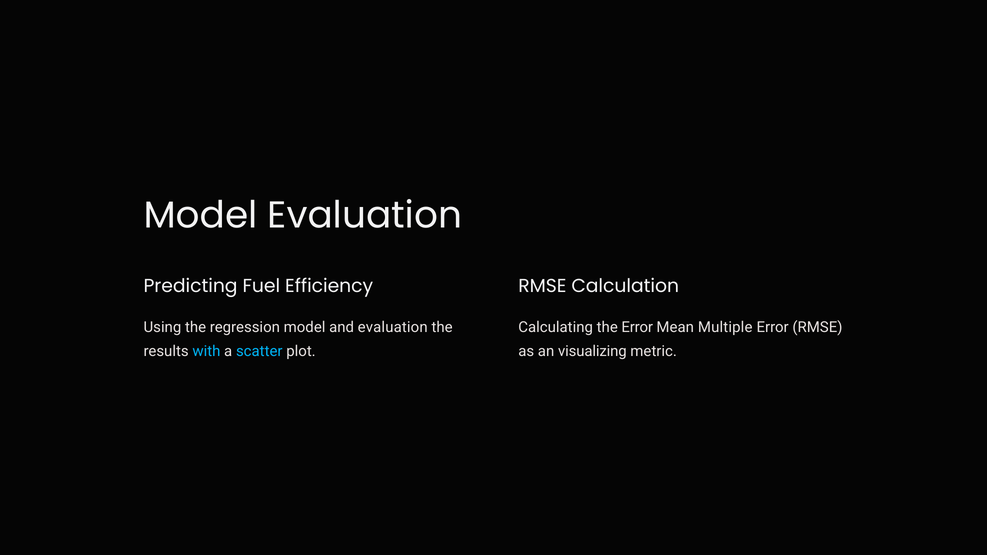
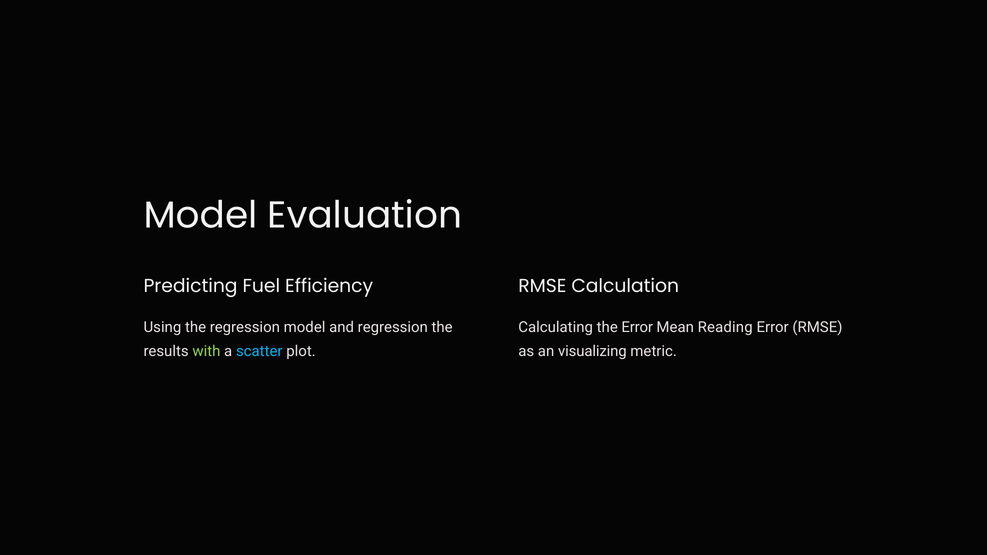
and evaluation: evaluation -> regression (393, 327)
Multiple: Multiple -> Reading (725, 327)
with colour: light blue -> light green (206, 351)
